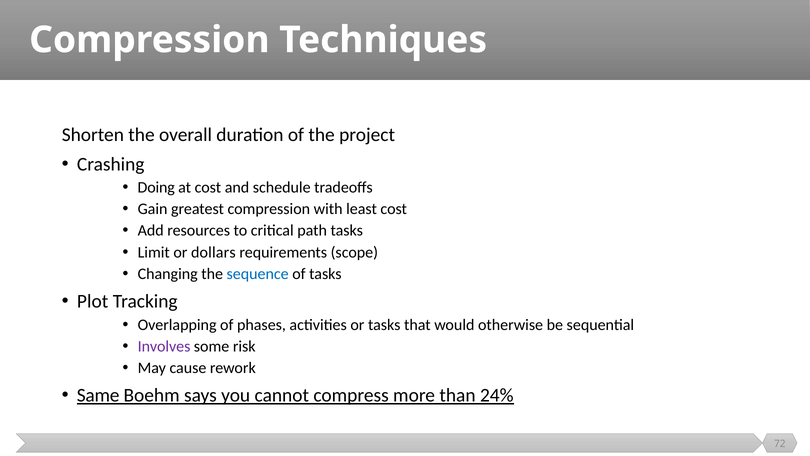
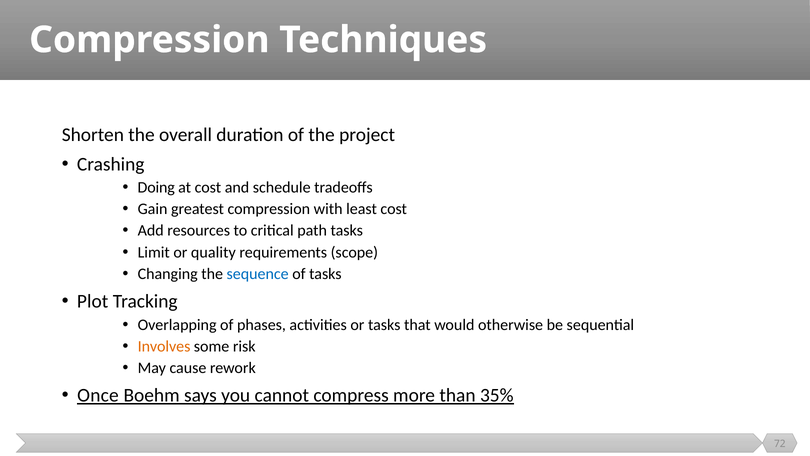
dollars: dollars -> quality (213, 252)
Involves colour: purple -> orange (164, 346)
Same: Same -> Once (98, 395)
24%: 24% -> 35% (497, 395)
